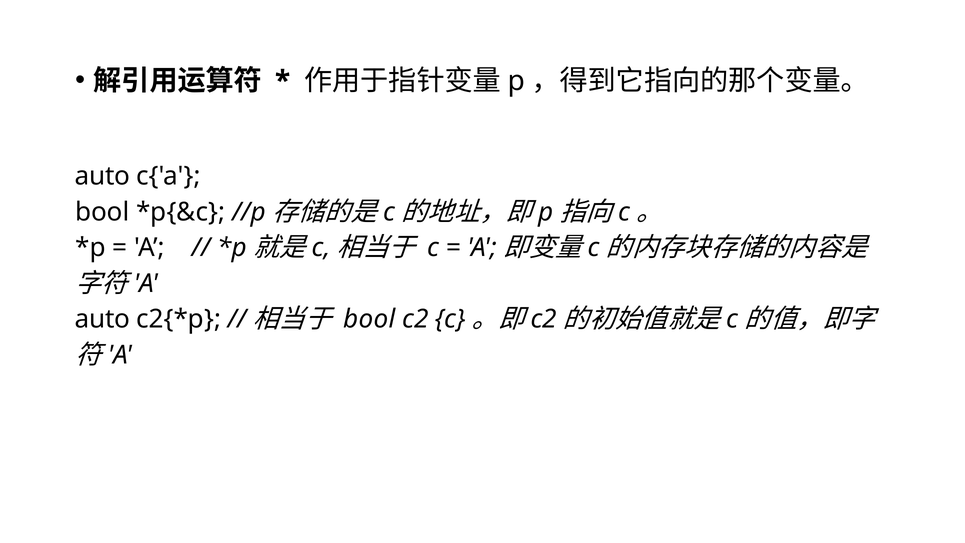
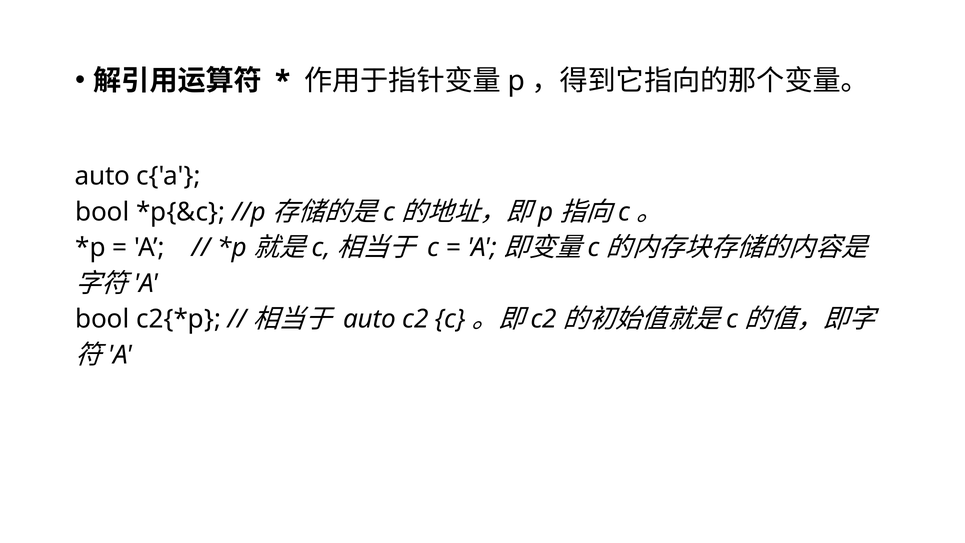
auto: auto -> bool (102, 319)
bool: bool -> auto (370, 319)
